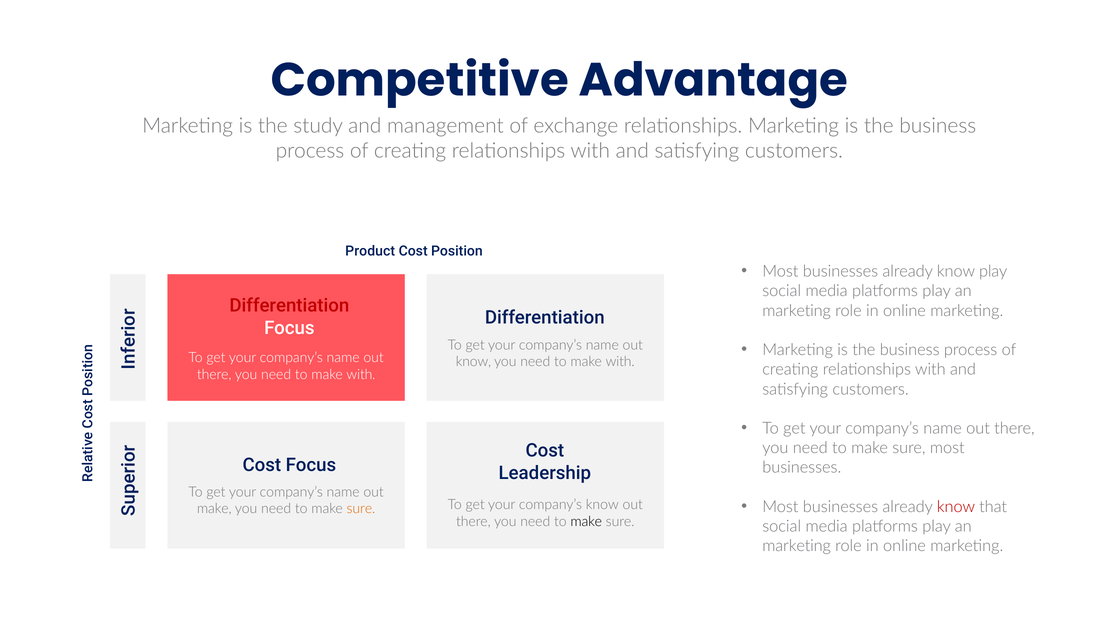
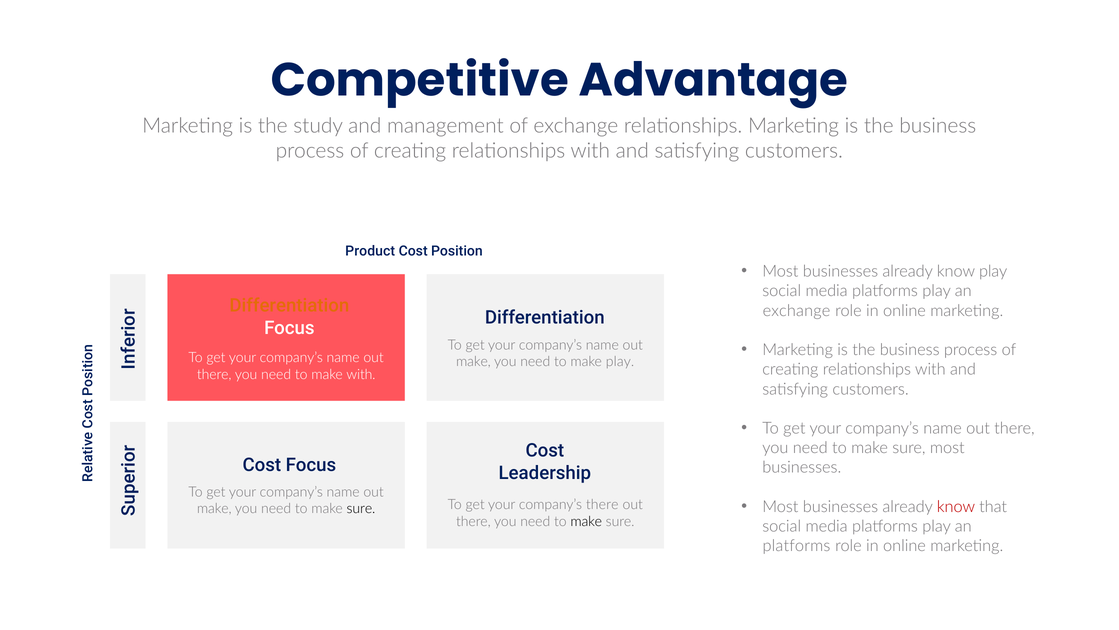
Differentiation colour: red -> orange (289, 305)
marketing: marketing -> exchange (796, 311)
know: know -> make (473, 362)
with: with -> play (620, 362)
sure colour: orange -> black (361, 509)
company’s know: know -> there (602, 504)
marketing: marketing -> platforms (796, 546)
